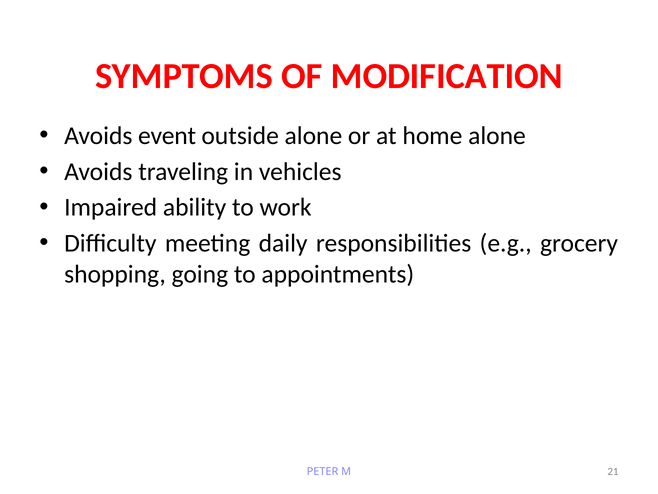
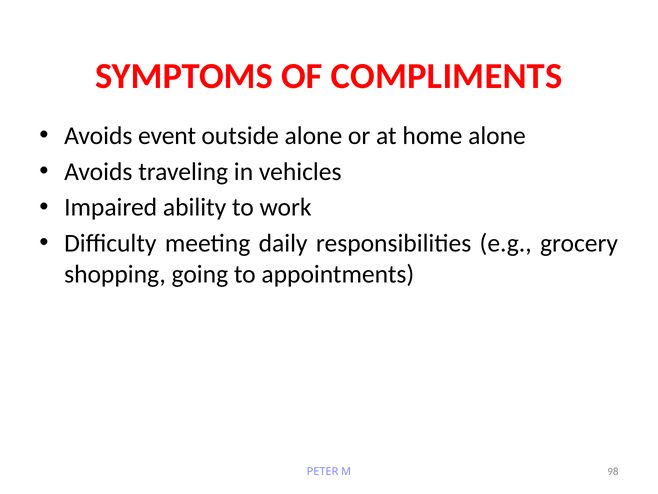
MODIFICATION: MODIFICATION -> COMPLIMENTS (447, 76)
21: 21 -> 98 (613, 471)
